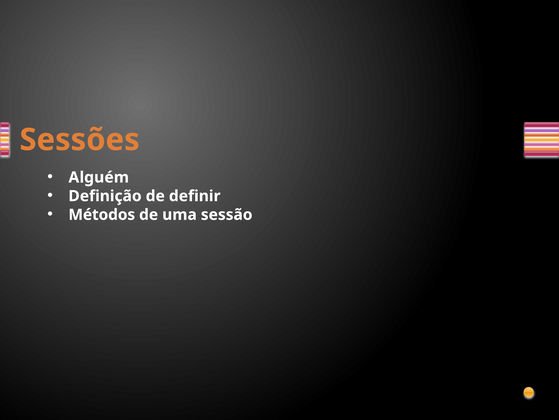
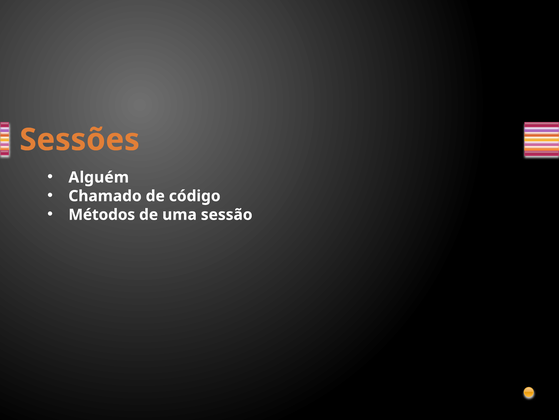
Definição: Definição -> Chamado (105, 196)
definir: definir -> código (195, 196)
